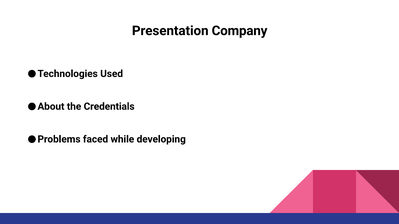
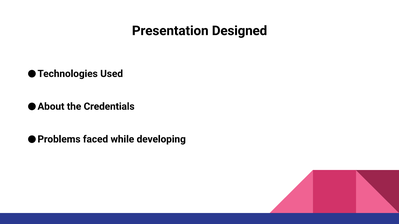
Company: Company -> Designed (240, 31)
